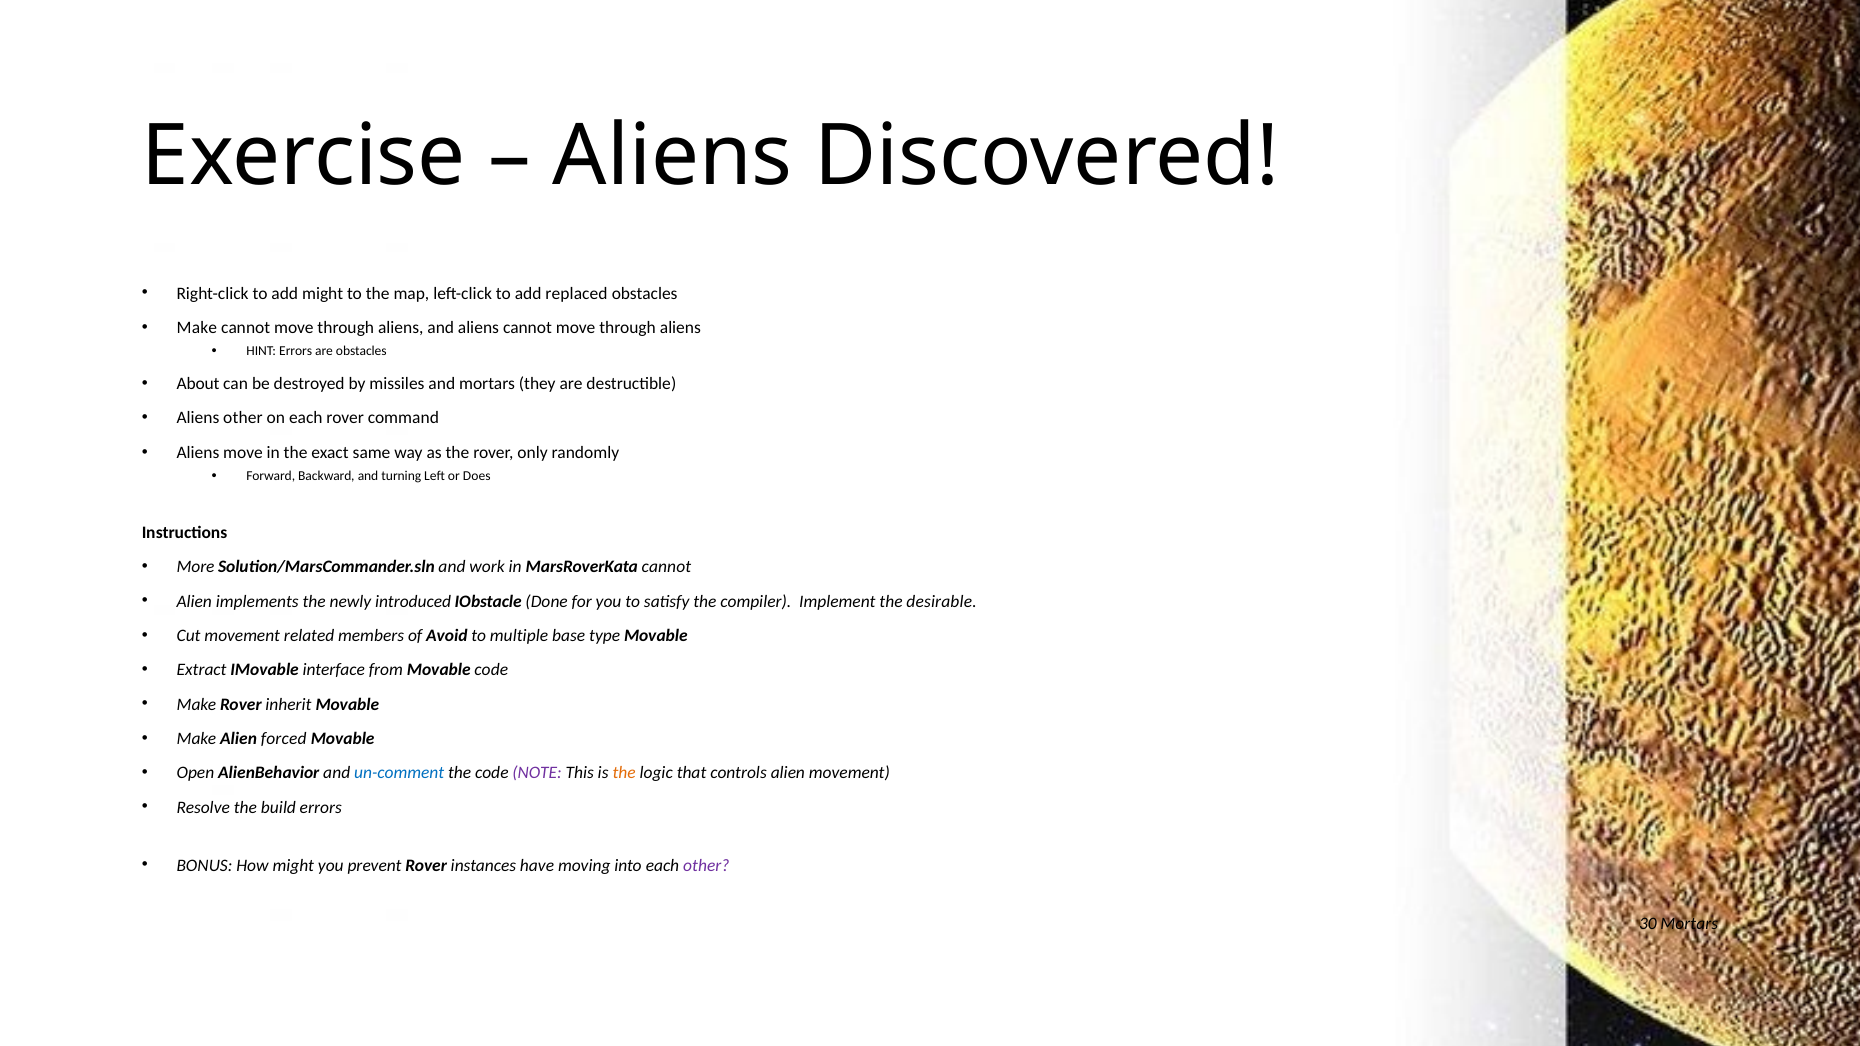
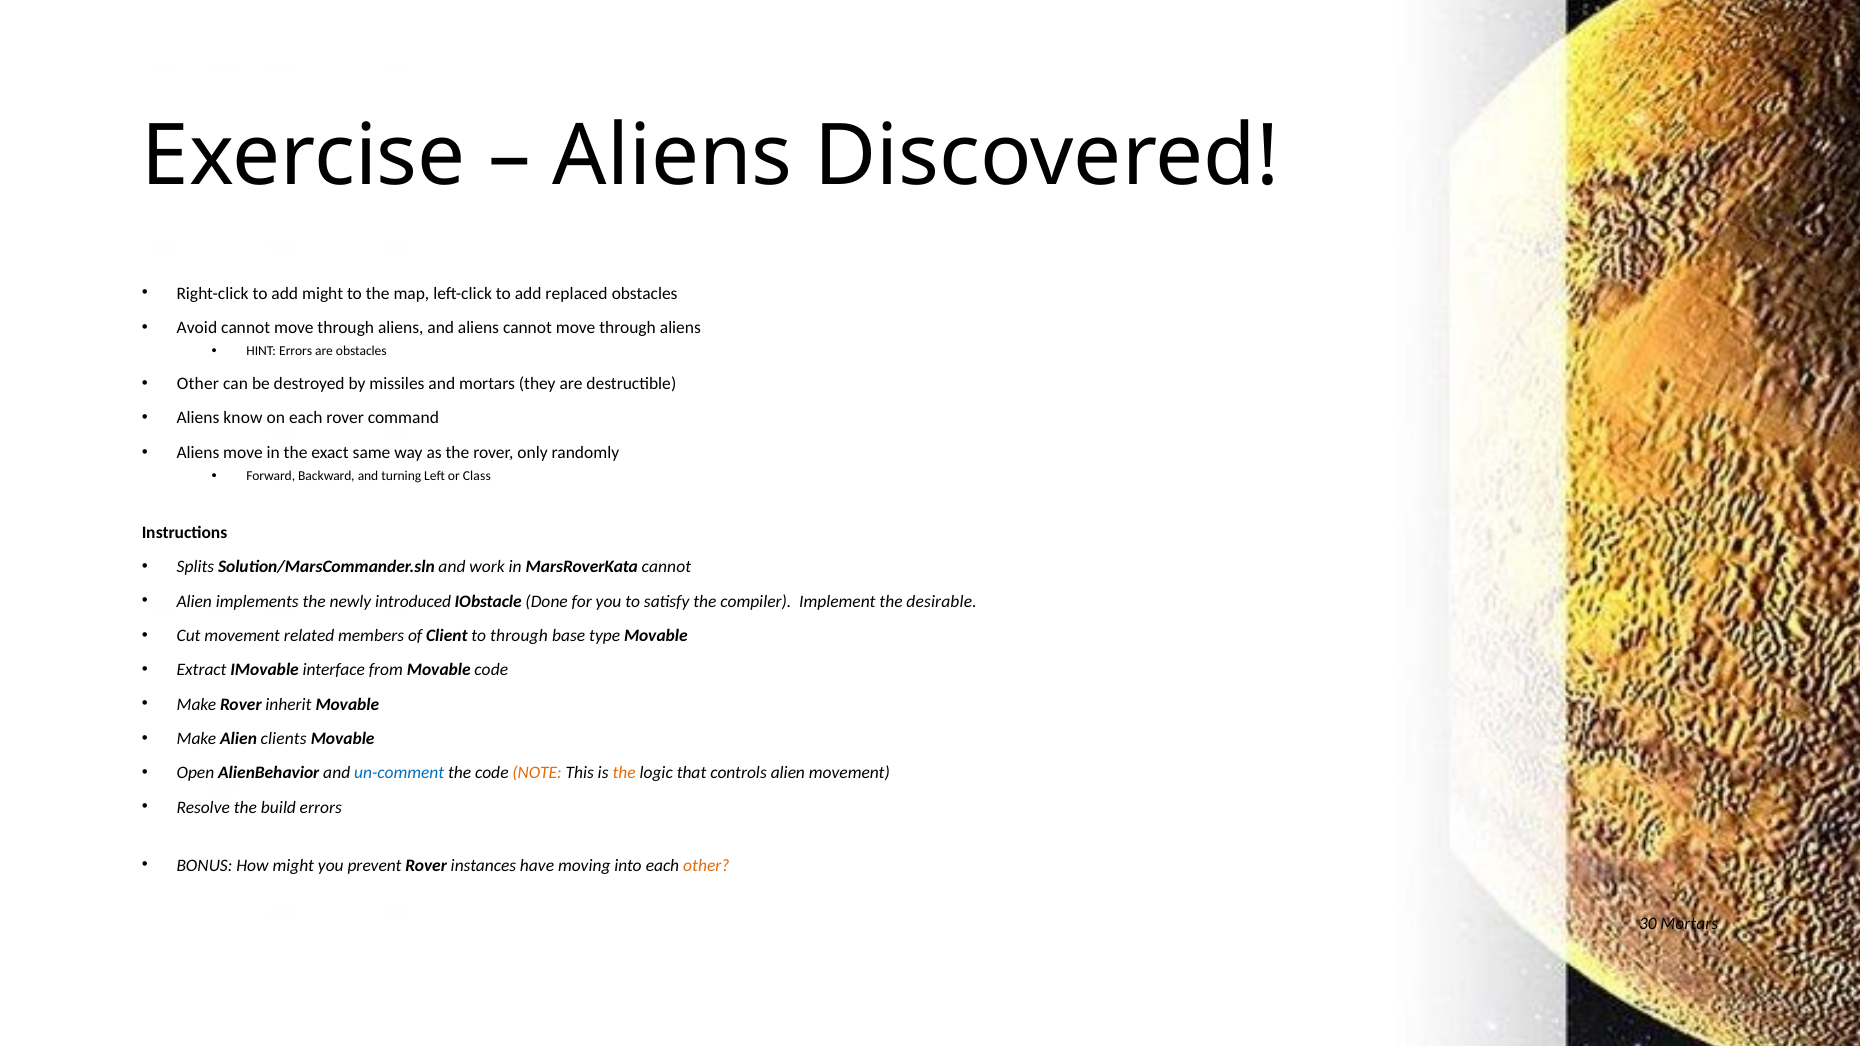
Make: Make -> Avoid (197, 328)
About: About -> Other (198, 384)
Aliens other: other -> know (243, 418)
Does: Does -> Class (477, 477)
More: More -> Splits (195, 567)
Avoid: Avoid -> Client (447, 636)
to multiple: multiple -> through (519, 636)
forced: forced -> clients (284, 739)
NOTE colour: purple -> orange (537, 773)
other colour: purple -> orange (706, 866)
